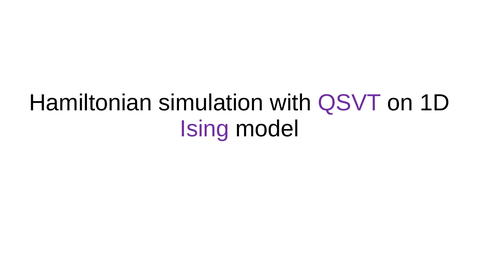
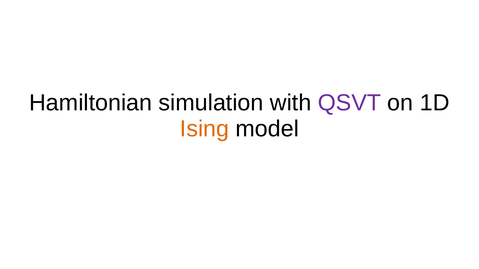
Ising colour: purple -> orange (204, 129)
